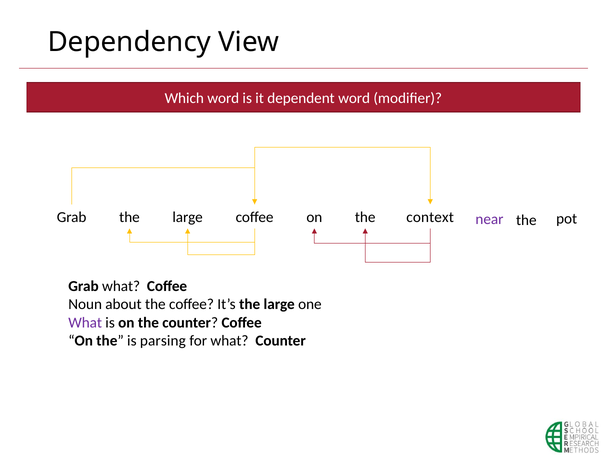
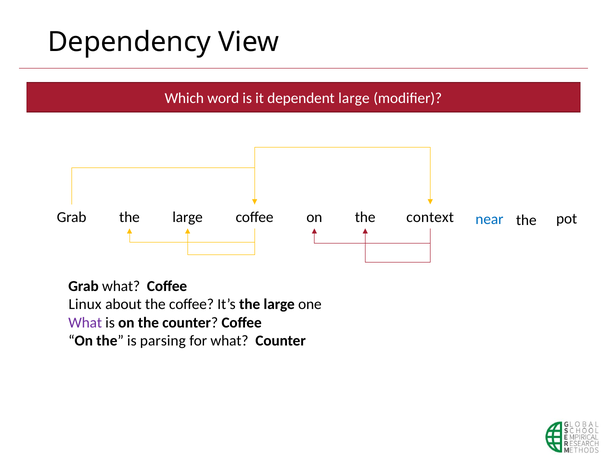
dependent word: word -> large (354, 98)
near colour: purple -> blue (490, 219)
Noun: Noun -> Linux (85, 304)
